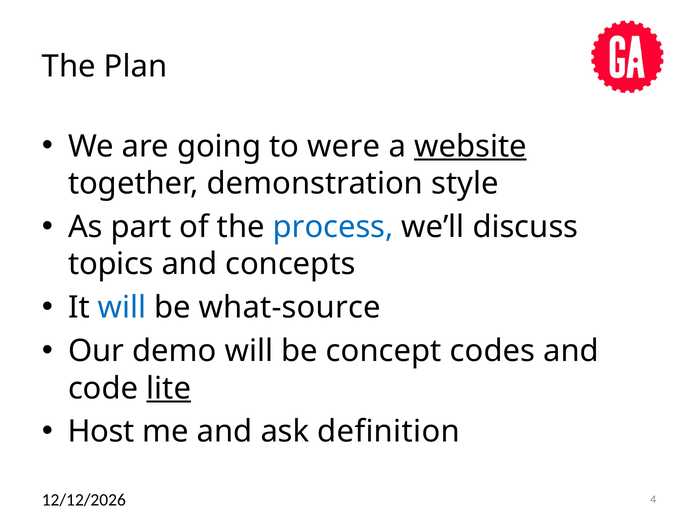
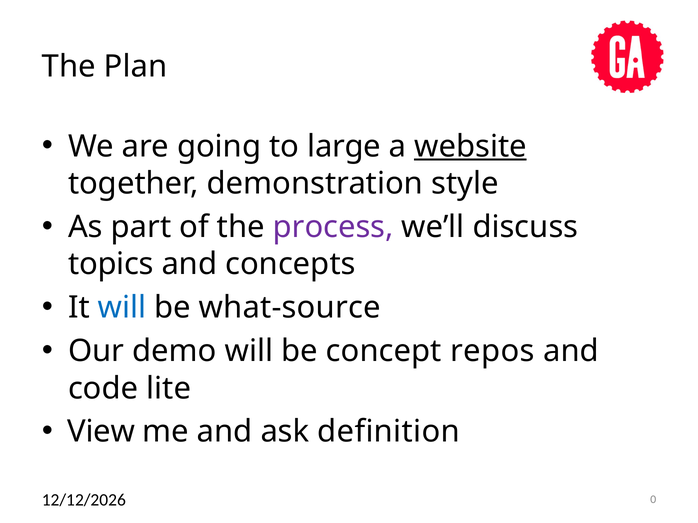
were: were -> large (344, 146)
process colour: blue -> purple (333, 227)
codes: codes -> repos (492, 351)
lite underline: present -> none (169, 389)
Host: Host -> View (101, 432)
4: 4 -> 0 (653, 500)
